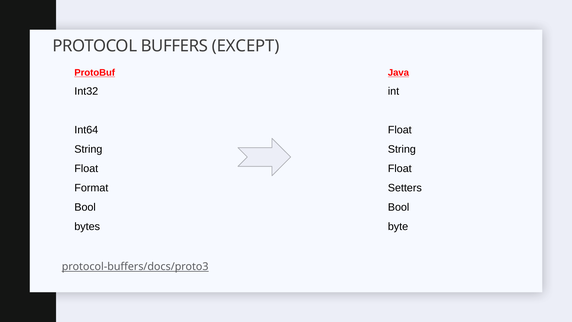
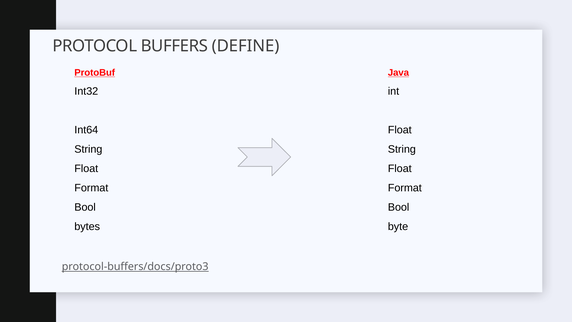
EXCEPT: EXCEPT -> DEFINE (246, 46)
Setters: Setters -> Format (405, 188)
